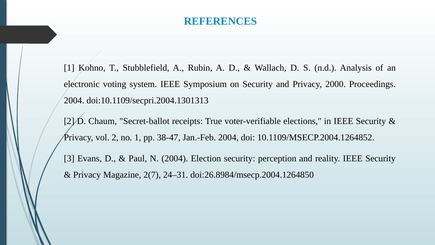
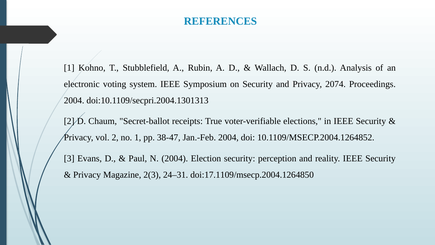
2000: 2000 -> 2074 (336, 84)
2(7: 2(7 -> 2(3 (152, 175)
doi:26.8984/msecp.2004.1264850: doi:26.8984/msecp.2004.1264850 -> doi:17.1109/msecp.2004.1264850 (252, 175)
